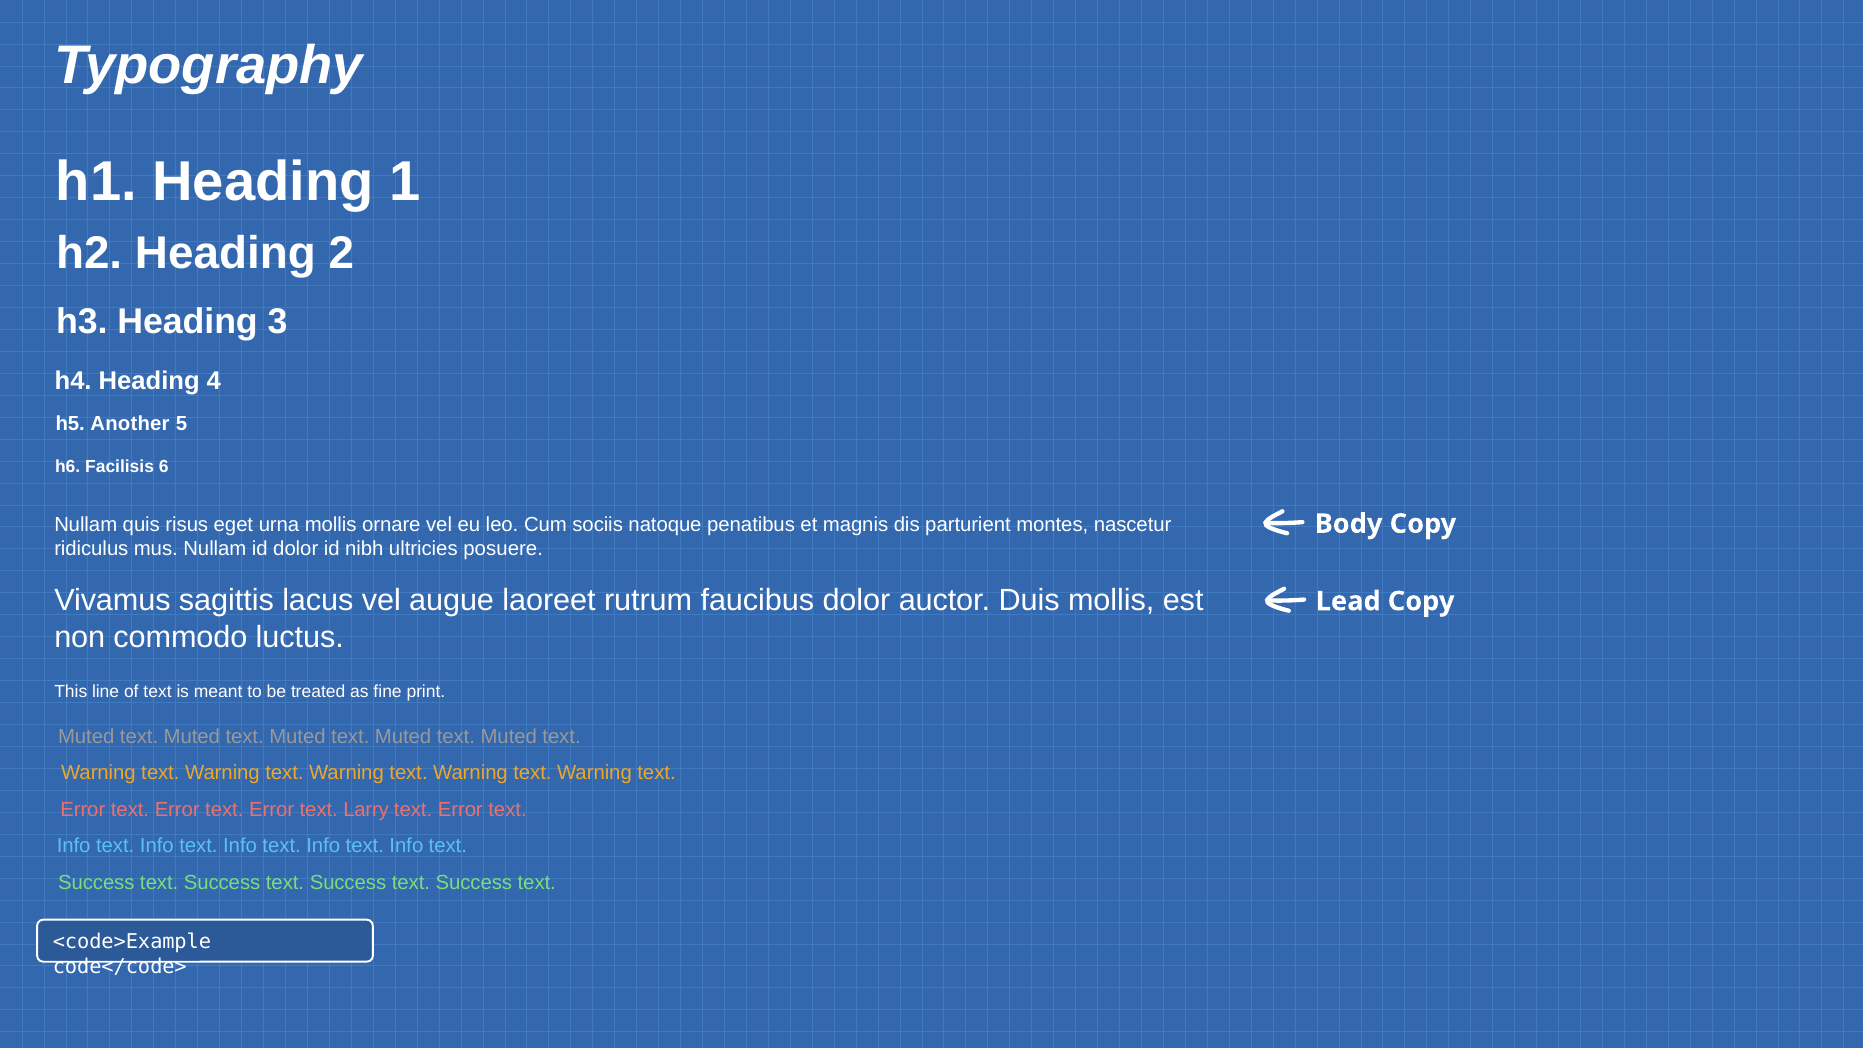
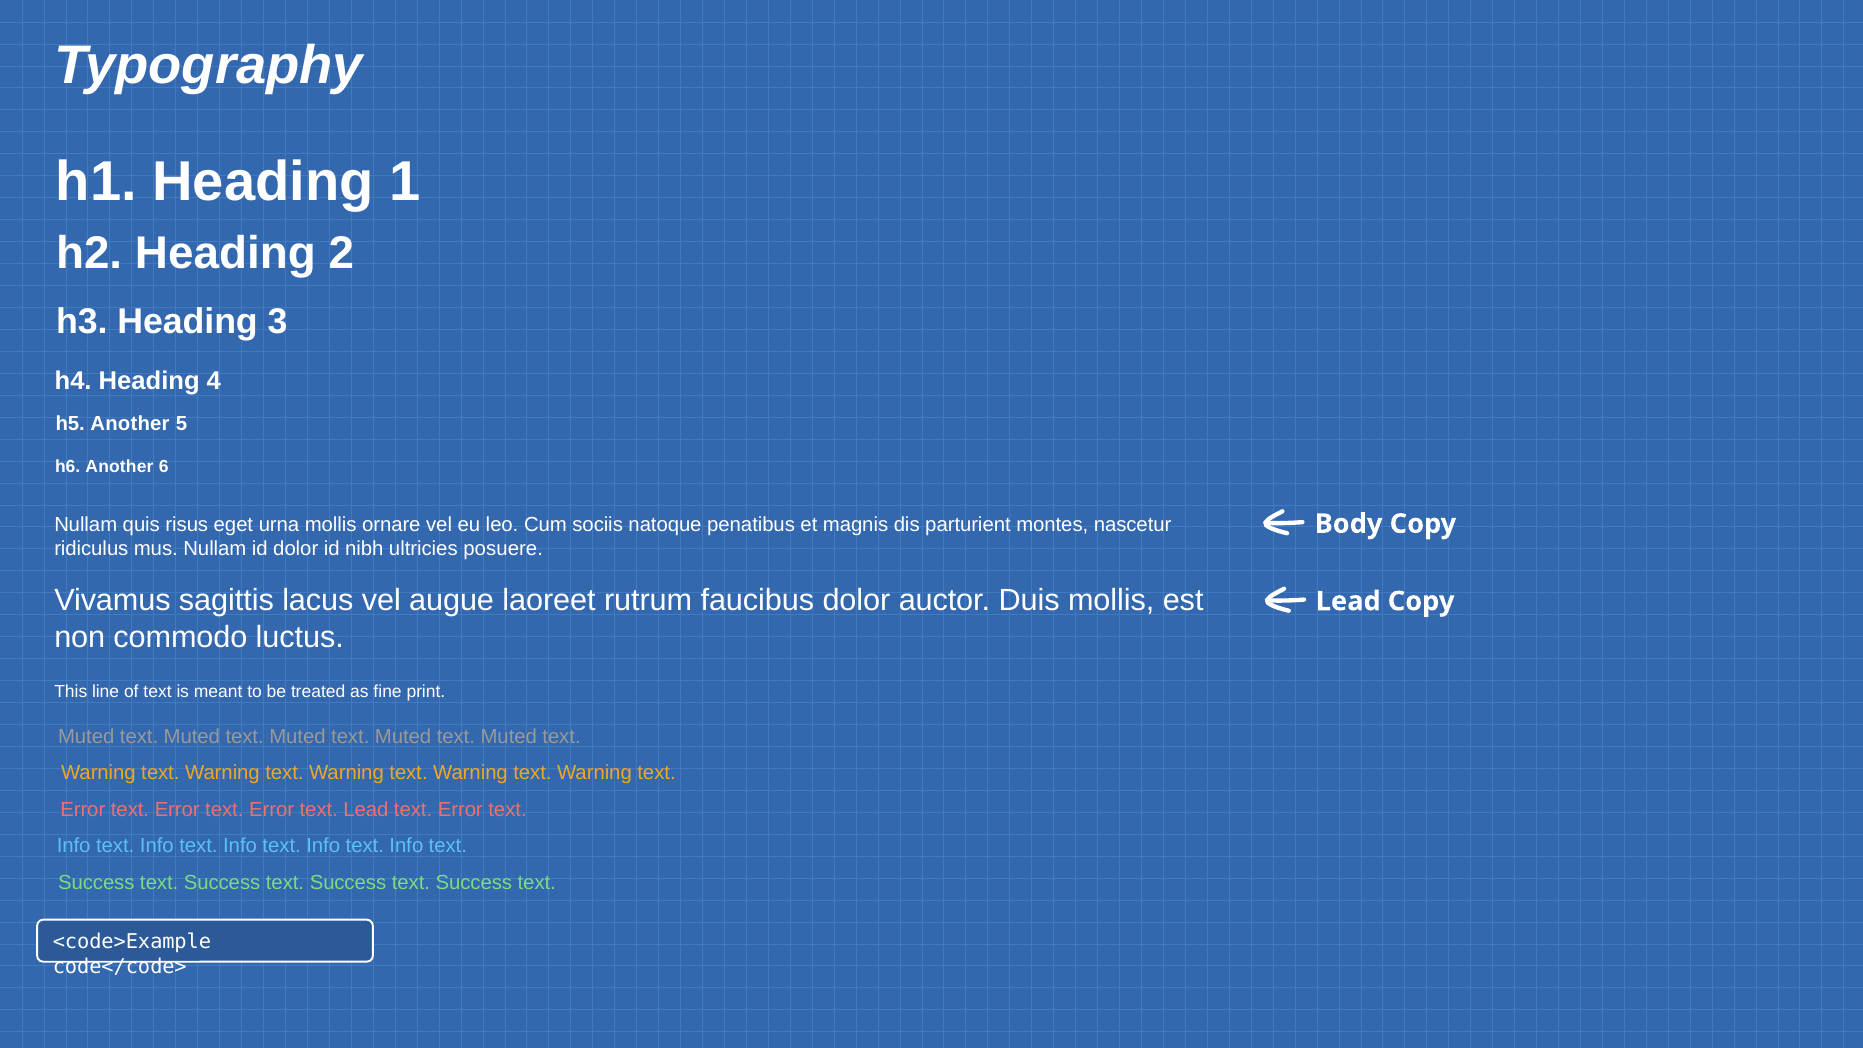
h6 Facilisis: Facilisis -> Another (119, 467)
text Larry: Larry -> Lead (366, 810)
